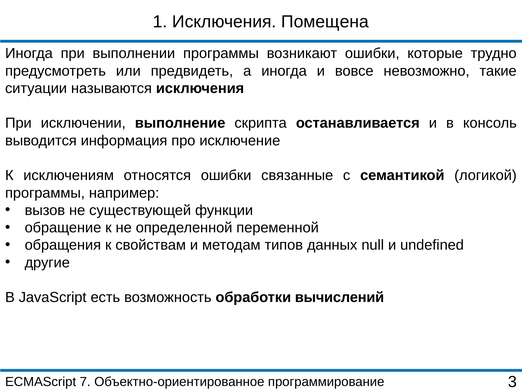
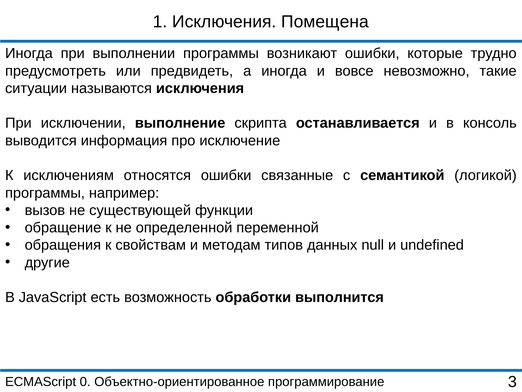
вычислений: вычислений -> выполнится (339, 297)
7: 7 -> 0 (85, 381)
